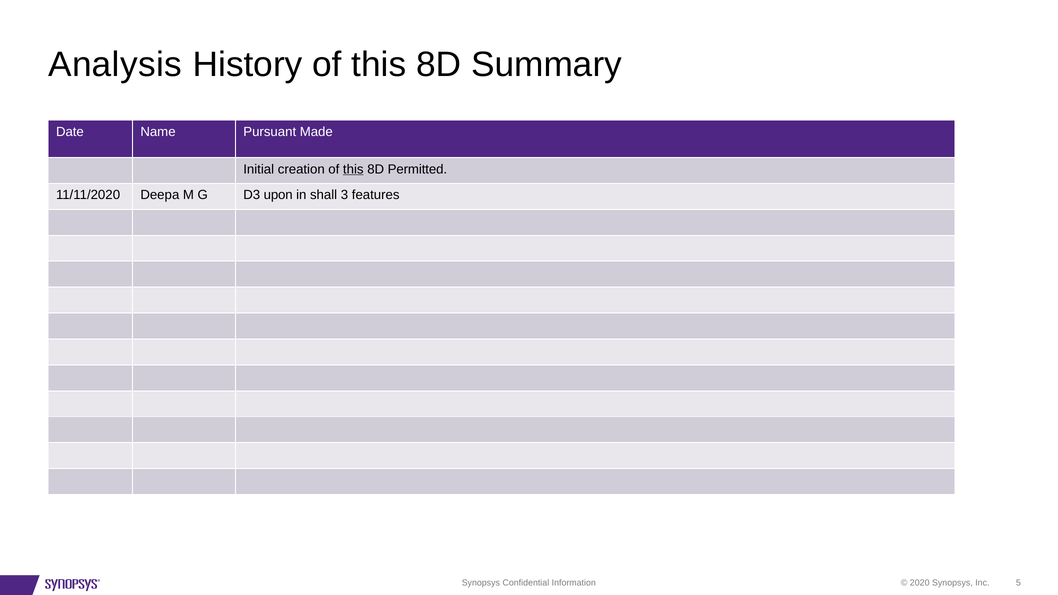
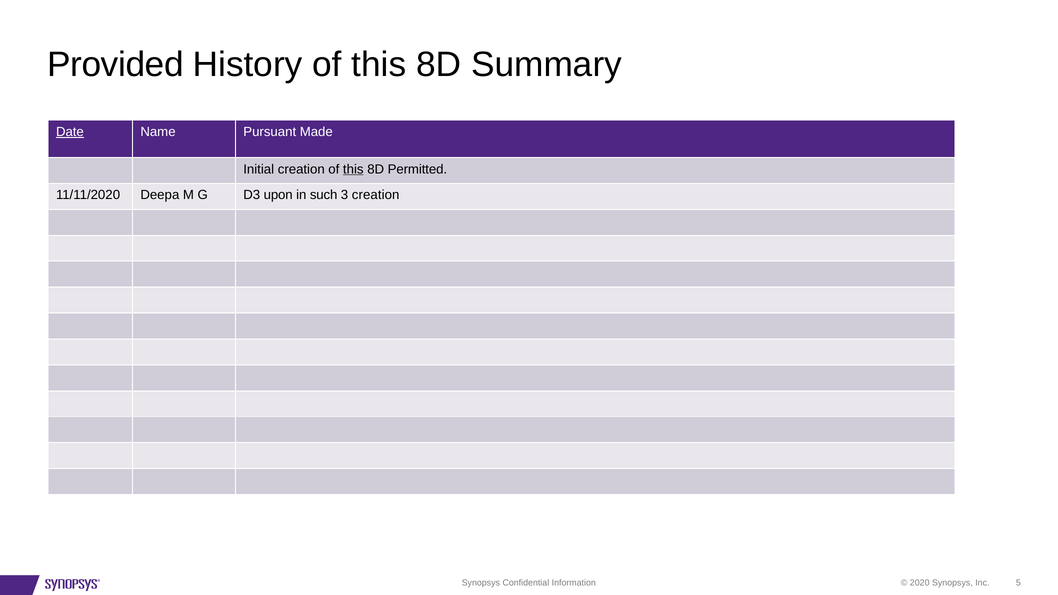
Analysis: Analysis -> Provided (115, 65)
Date underline: none -> present (70, 132)
shall: shall -> such (324, 195)
3 features: features -> creation (376, 195)
